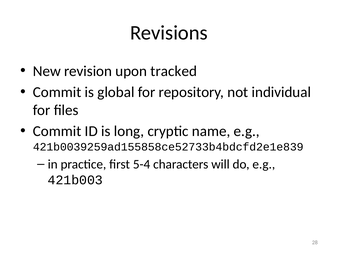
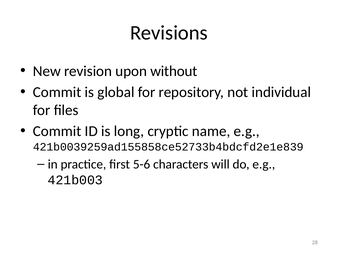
tracked: tracked -> without (174, 71)
5-4: 5-4 -> 5-6 (142, 164)
